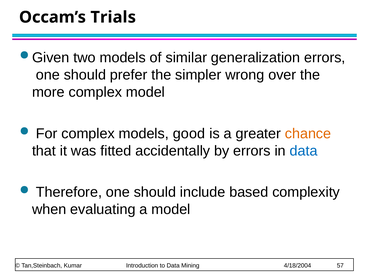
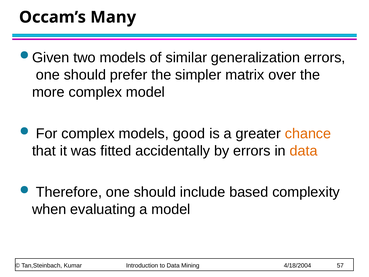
Trials: Trials -> Many (113, 17)
wrong: wrong -> matrix (245, 75)
data colour: blue -> orange (304, 151)
